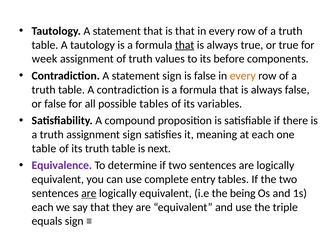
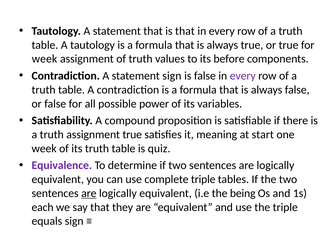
that underline: present -> none (185, 45)
every colour: orange -> purple (243, 76)
possible tables: tables -> power (154, 103)
assignment sign: sign -> true (132, 134)
at each: each -> start (263, 134)
table: table -> week (44, 148)
next: next -> quiz (159, 148)
complete entry: entry -> triple (203, 179)
